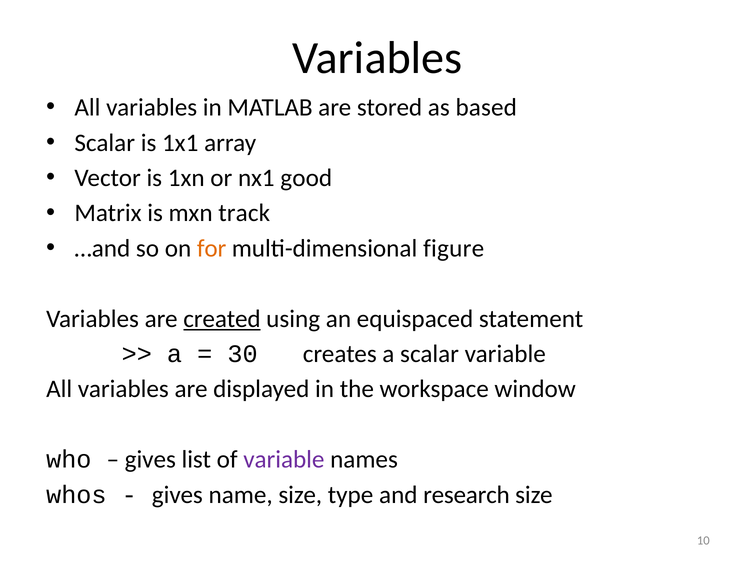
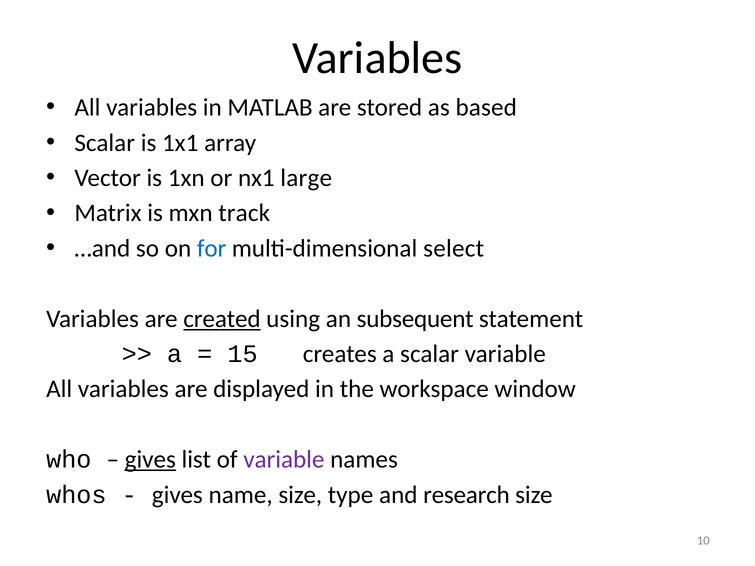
good: good -> large (306, 178)
for colour: orange -> blue (212, 248)
figure: figure -> select (454, 248)
equispaced: equispaced -> subsequent (415, 319)
30: 30 -> 15 (243, 354)
gives underline: none -> present (150, 460)
